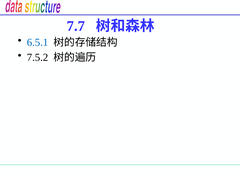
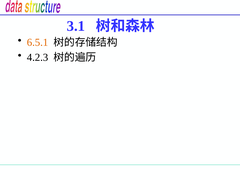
7.7: 7.7 -> 3.1 (76, 26)
6.5.1 colour: blue -> orange (38, 42)
7.5.2: 7.5.2 -> 4.2.3 (38, 57)
